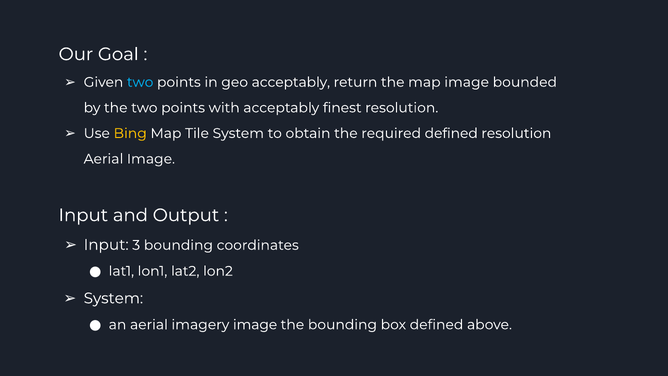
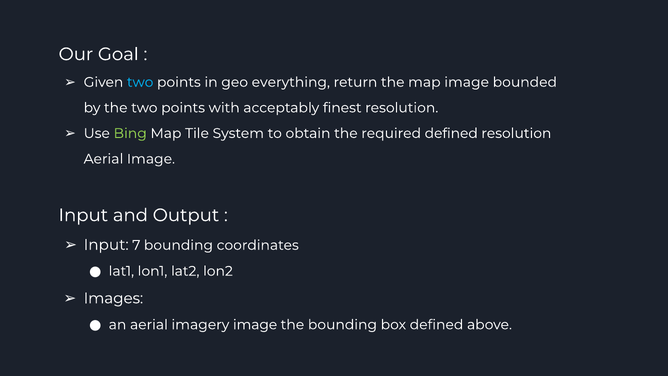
geo acceptably: acceptably -> everything (291, 82)
Bing colour: yellow -> light green (130, 133)
3: 3 -> 7 (136, 245)
System: System -> Images (113, 298)
